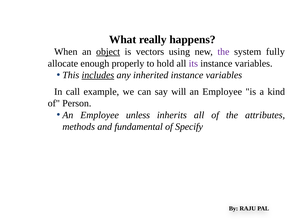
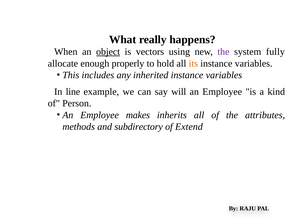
its colour: purple -> orange (193, 64)
includes underline: present -> none (98, 75)
call: call -> line (73, 92)
unless: unless -> makes (138, 115)
fundamental: fundamental -> subdirectory (139, 127)
Specify: Specify -> Extend (189, 127)
